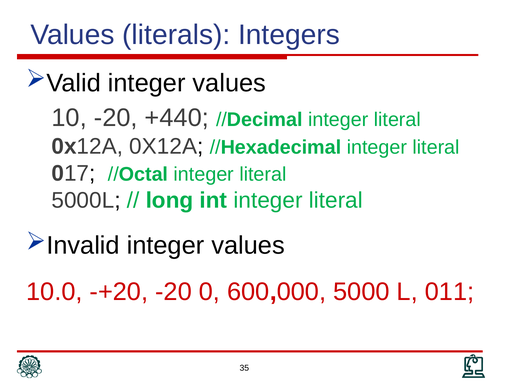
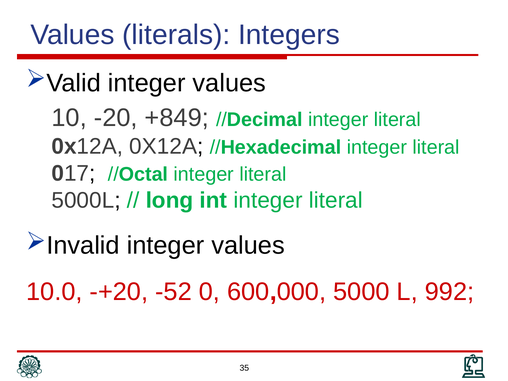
+440: +440 -> +849 (177, 118)
-+20 -20: -20 -> -52 (174, 292)
011: 011 -> 992 (450, 292)
